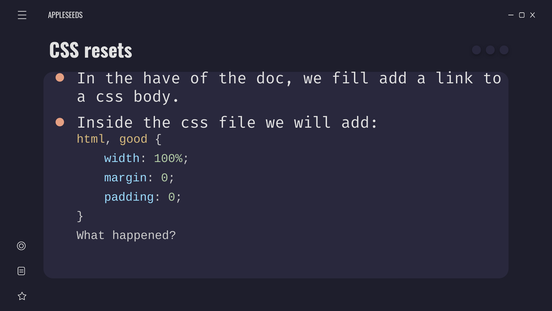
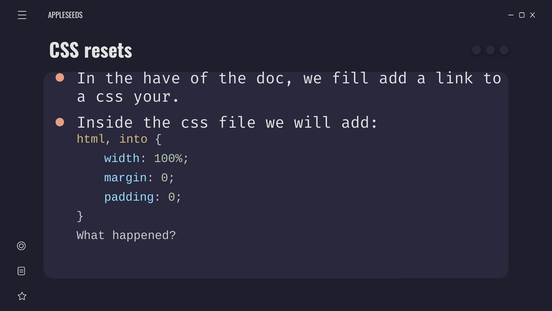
body: body -> your (157, 97)
good: good -> into (133, 139)
